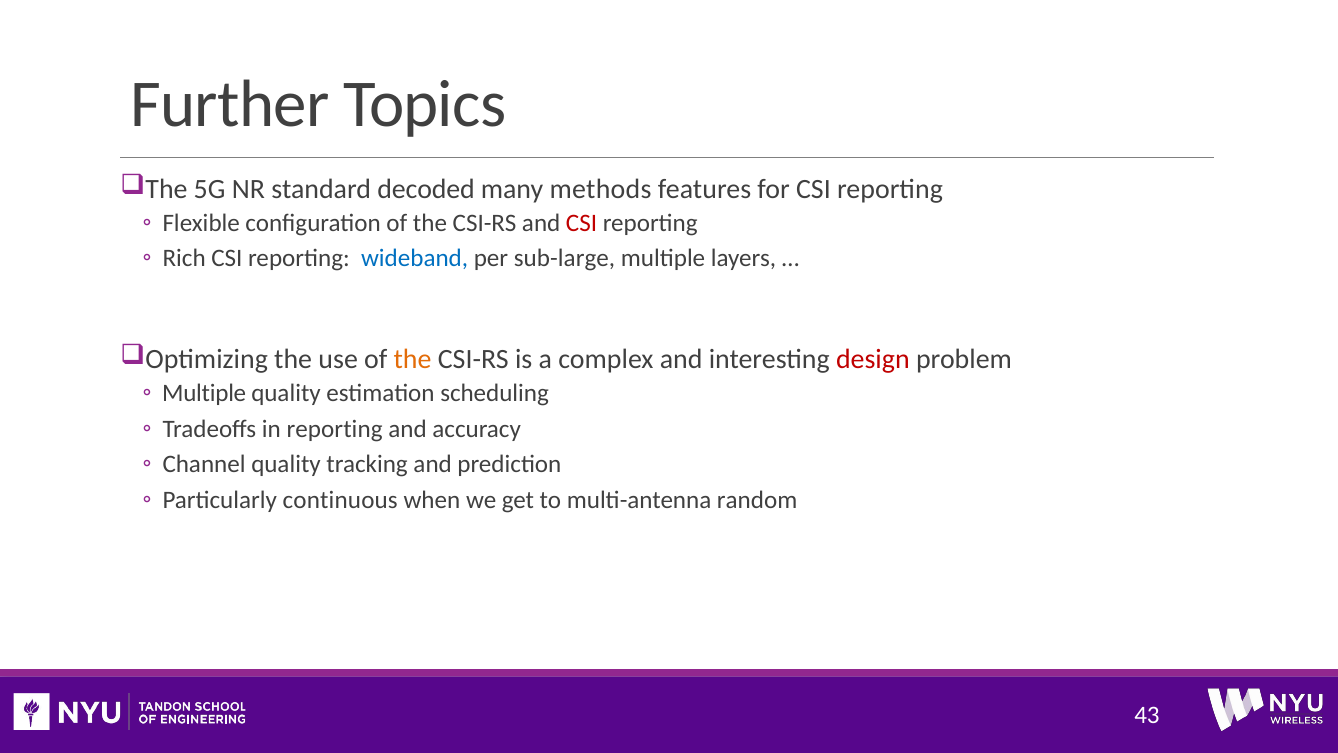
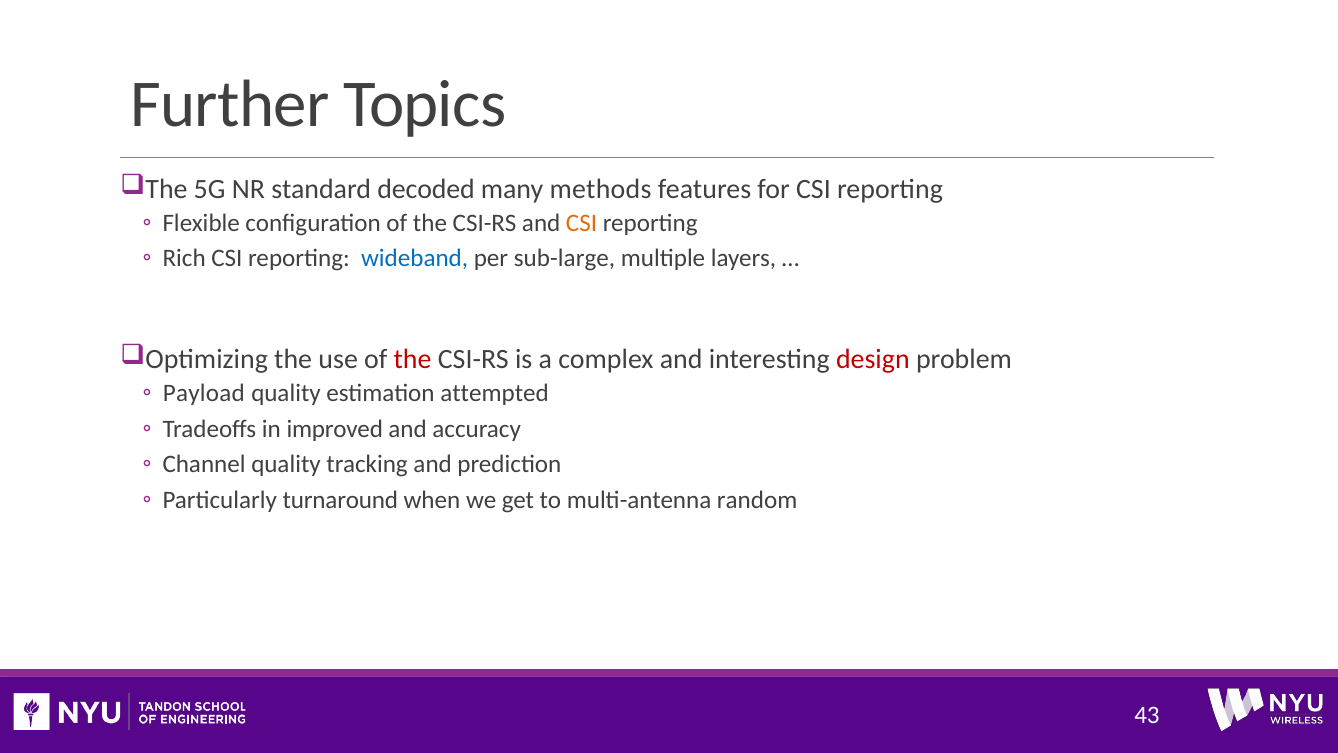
CSI colour: red -> orange (581, 223)
the colour: orange -> red (413, 359)
Multiple: Multiple -> Payload (204, 393)
scheduling: scheduling -> attempted (495, 393)
in reporting: reporting -> improved (335, 429)
continuous: continuous -> turnaround (340, 500)
